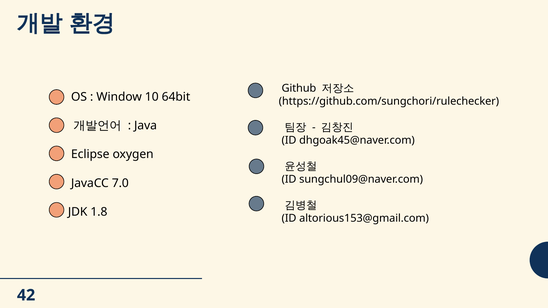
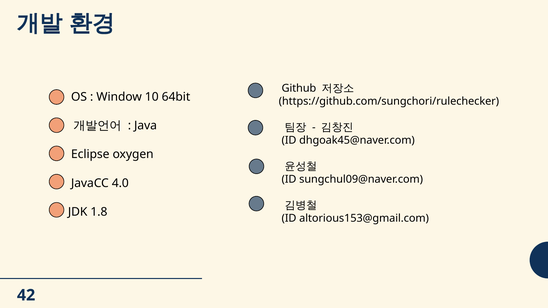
7.0: 7.0 -> 4.0 (120, 183)
